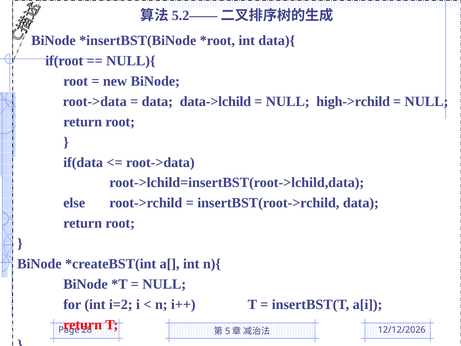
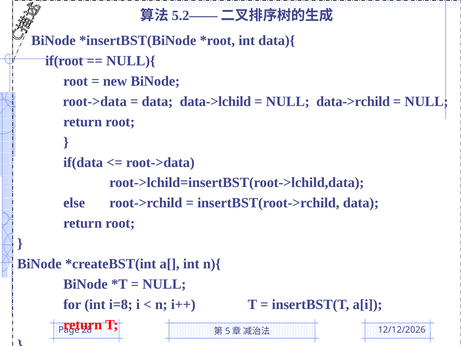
high->rchild: high->rchild -> data->rchild (353, 101)
i=2: i=2 -> i=8 (121, 304)
